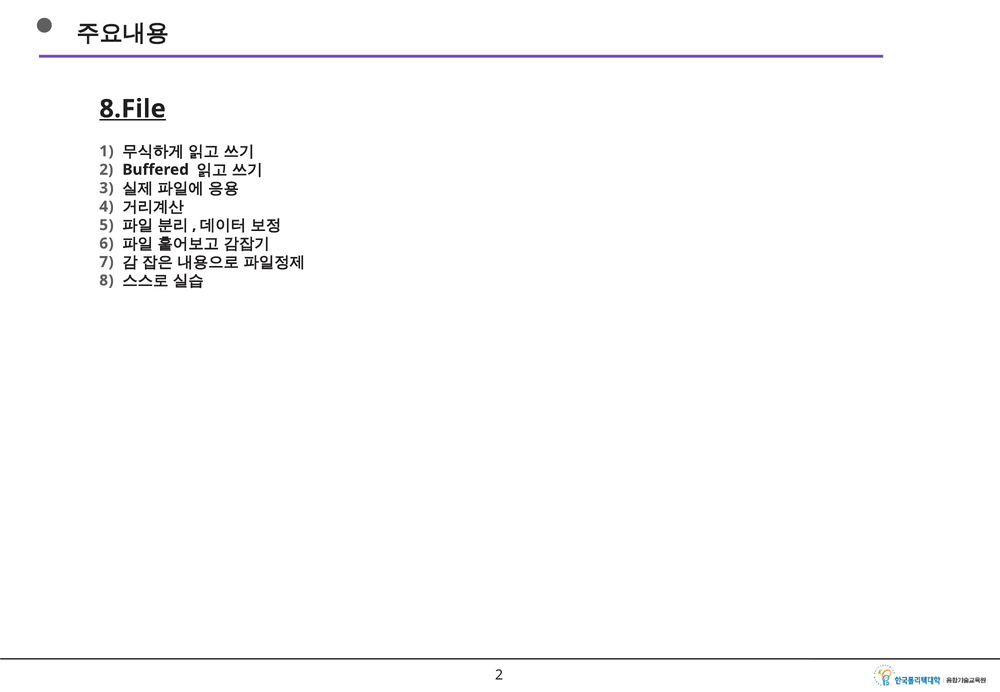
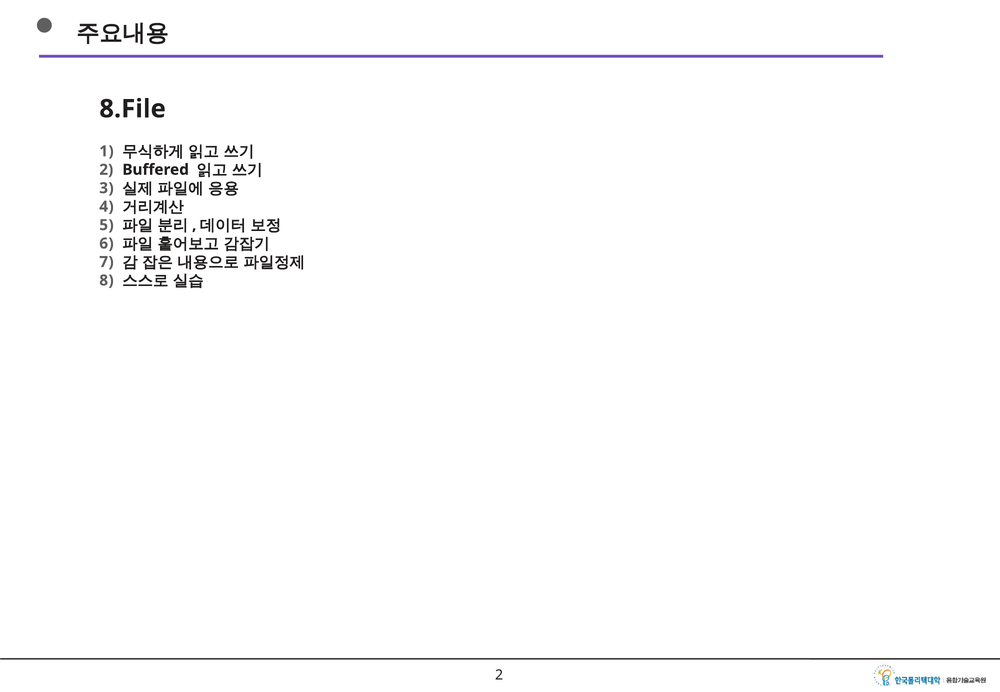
8.File underline: present -> none (133, 109)
